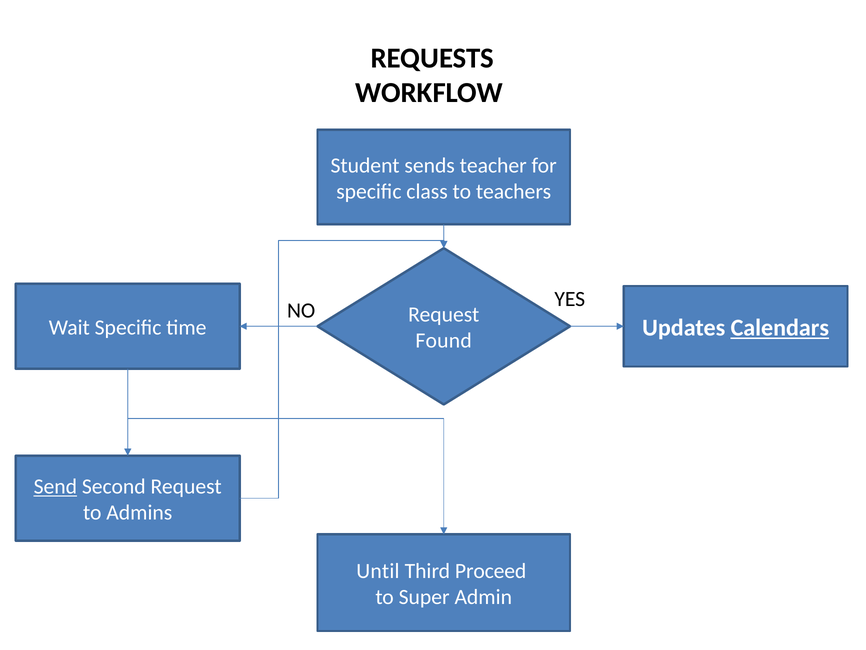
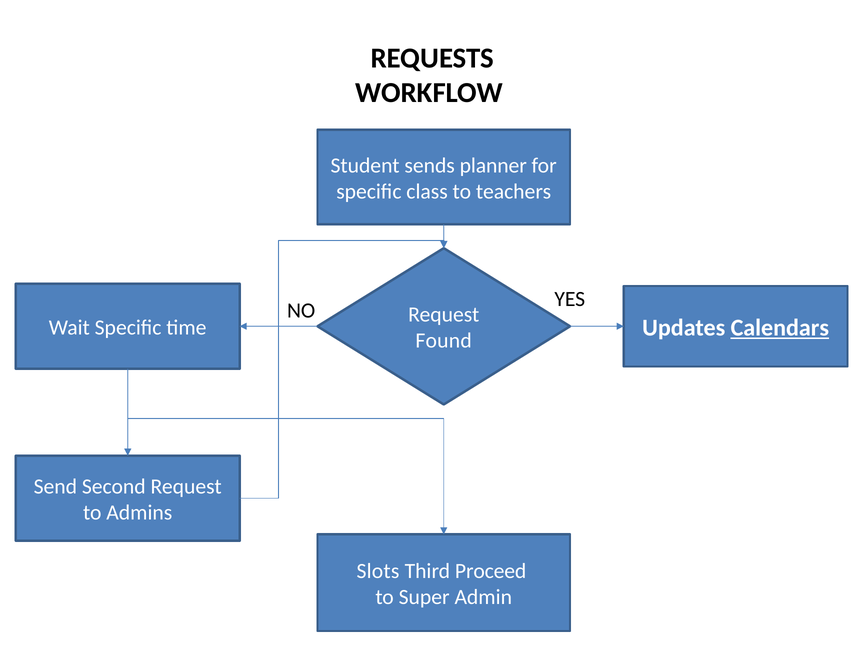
teacher: teacher -> planner (493, 165)
Send underline: present -> none (55, 486)
Until: Until -> Slots (378, 571)
